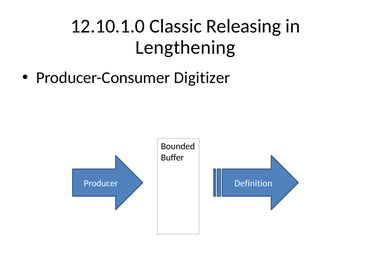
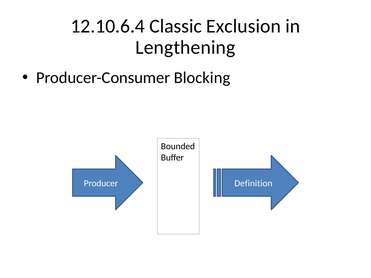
12.10.1.0: 12.10.1.0 -> 12.10.6.4 (108, 26)
Releasing: Releasing -> Exclusion (244, 26)
Digitizer: Digitizer -> Blocking (202, 78)
